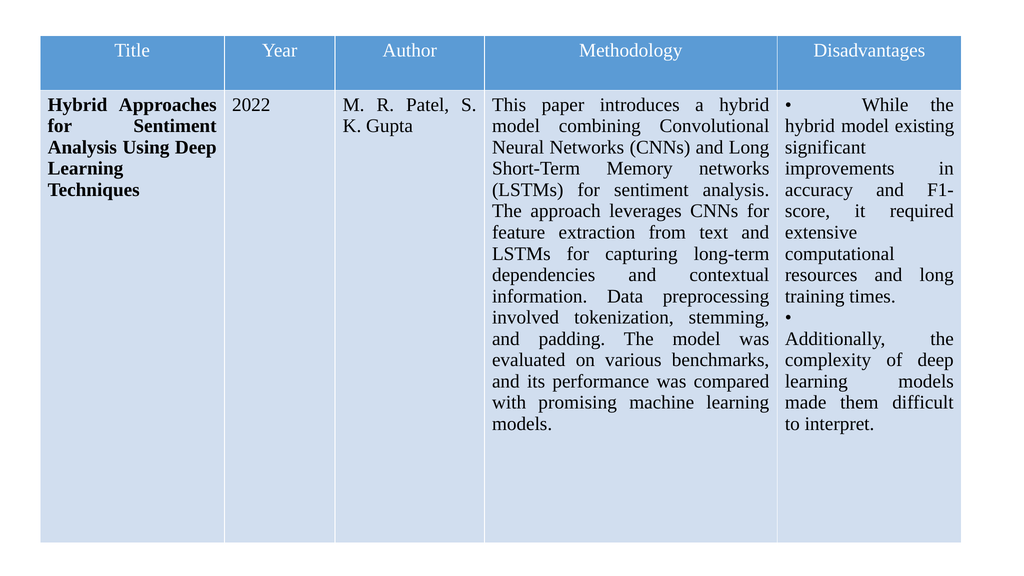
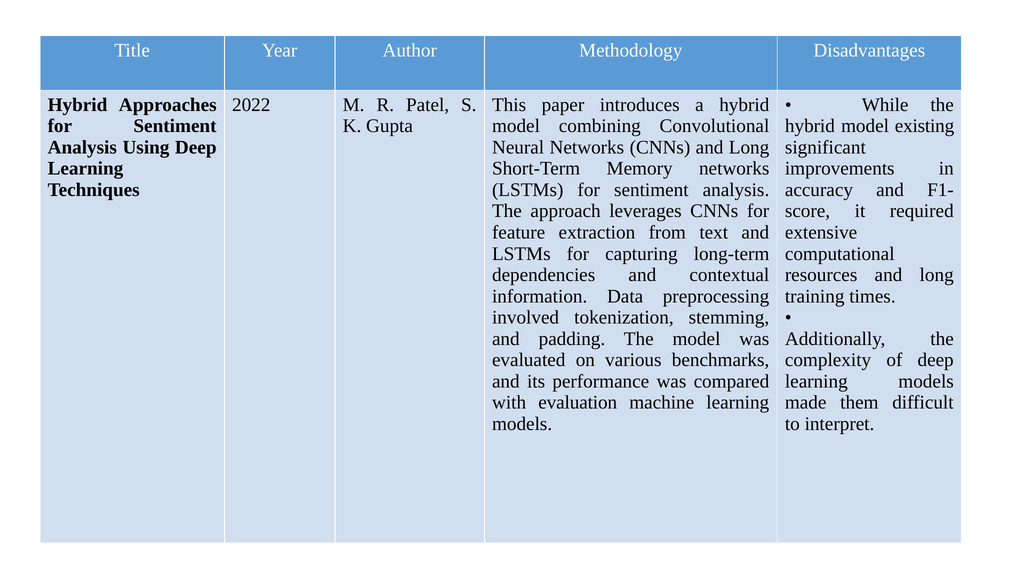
promising: promising -> evaluation (578, 402)
